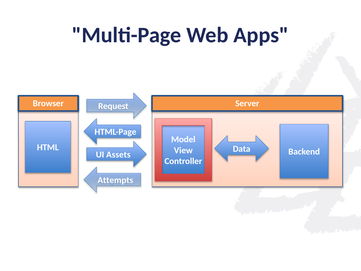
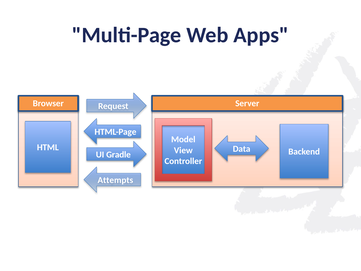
Assets: Assets -> Gradle (118, 154)
